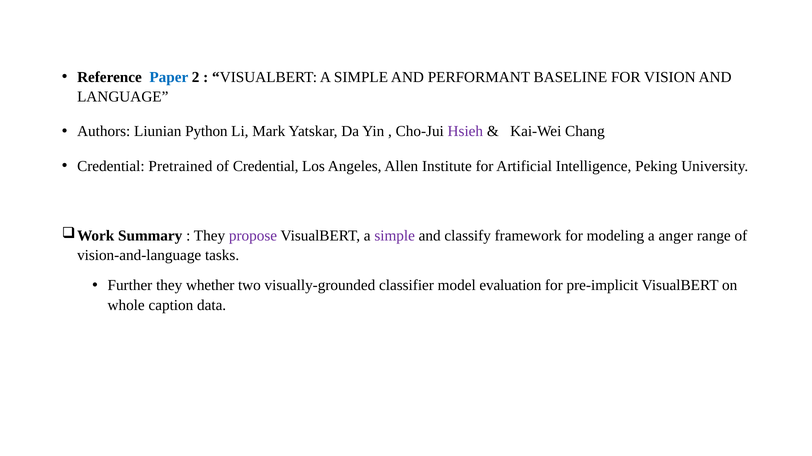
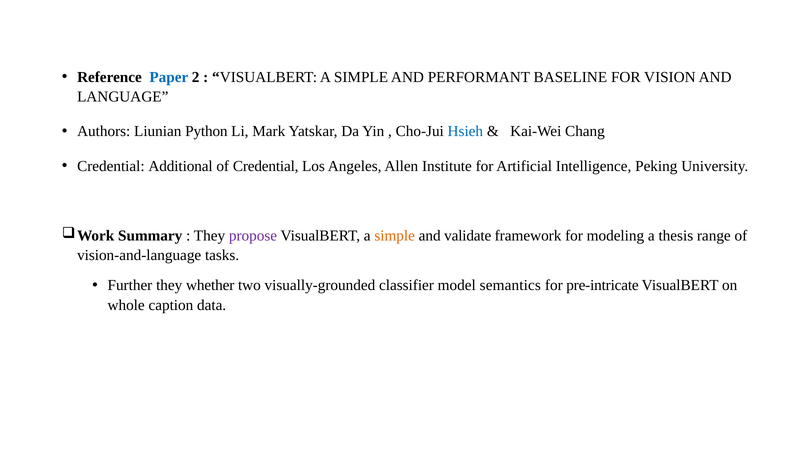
Hsieh colour: purple -> blue (465, 132)
Pretrained: Pretrained -> Additional (181, 166)
simple colour: purple -> orange (395, 236)
classify: classify -> validate (468, 236)
anger: anger -> thesis (676, 236)
evaluation: evaluation -> semantics (510, 286)
pre-implicit: pre-implicit -> pre-intricate (602, 286)
